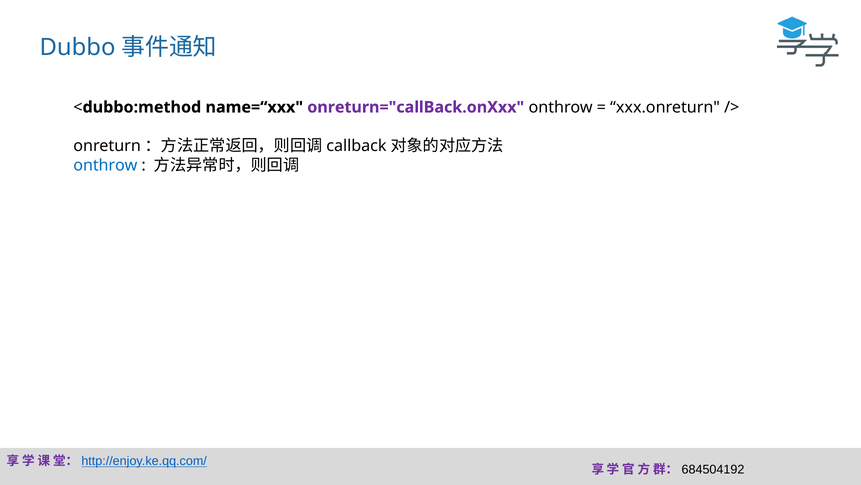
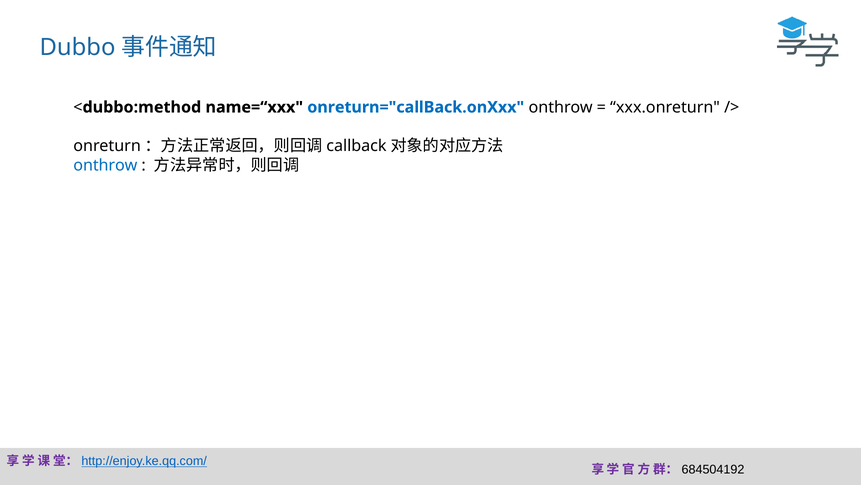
onreturn="callBack.onXxx colour: purple -> blue (416, 107)
